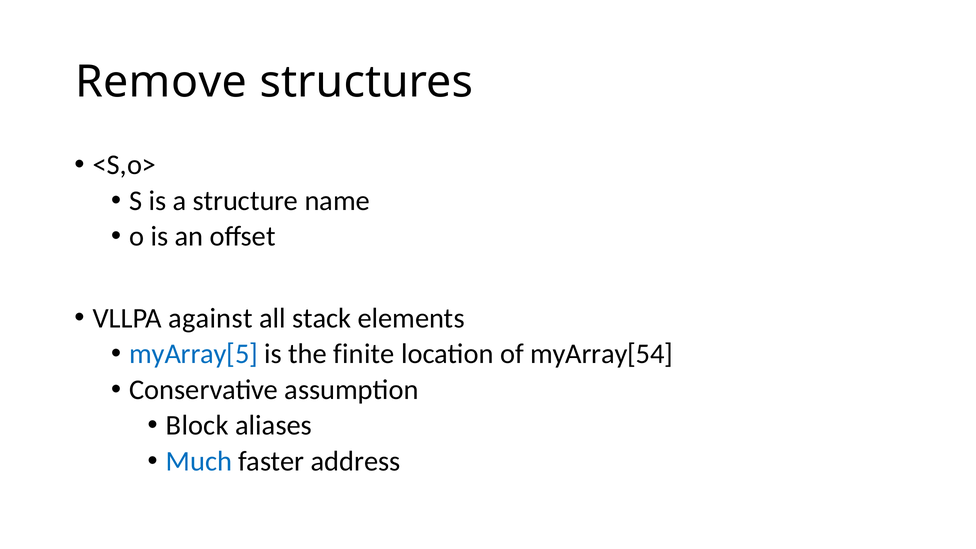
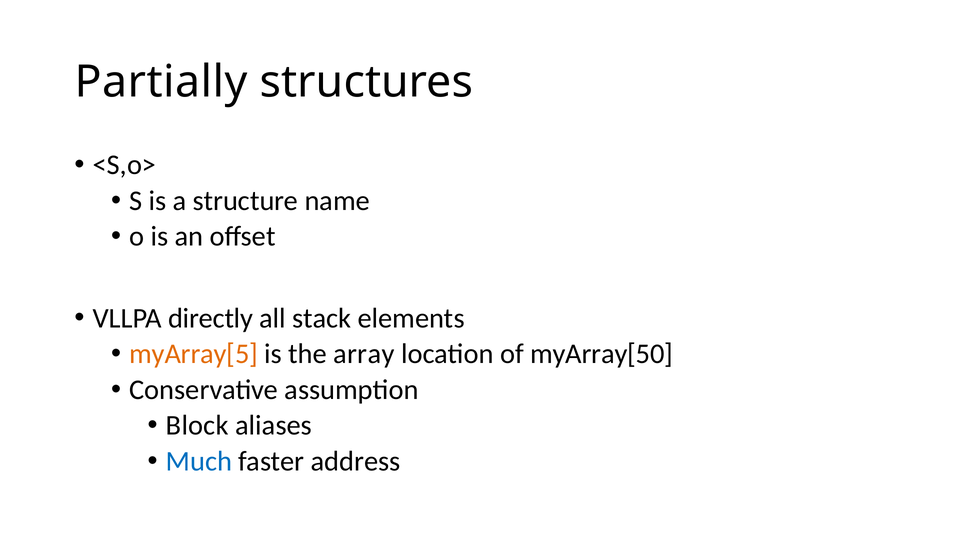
Remove: Remove -> Partially (161, 82)
against: against -> directly (211, 318)
myArray[5 colour: blue -> orange (194, 354)
finite: finite -> array (364, 354)
myArray[54: myArray[54 -> myArray[50 (602, 354)
